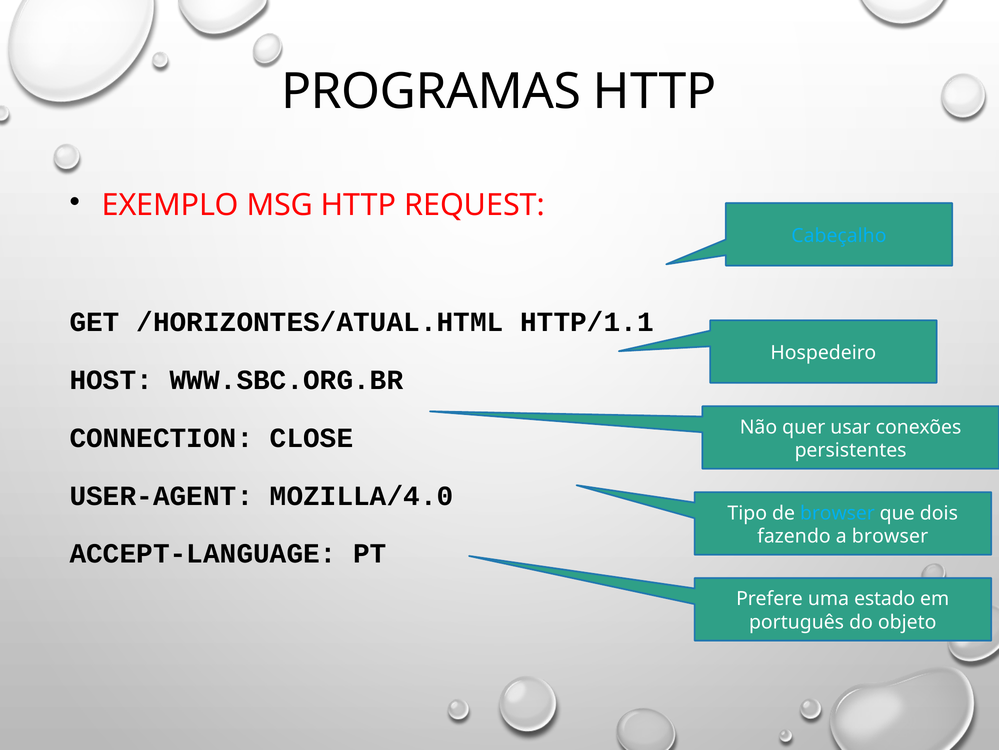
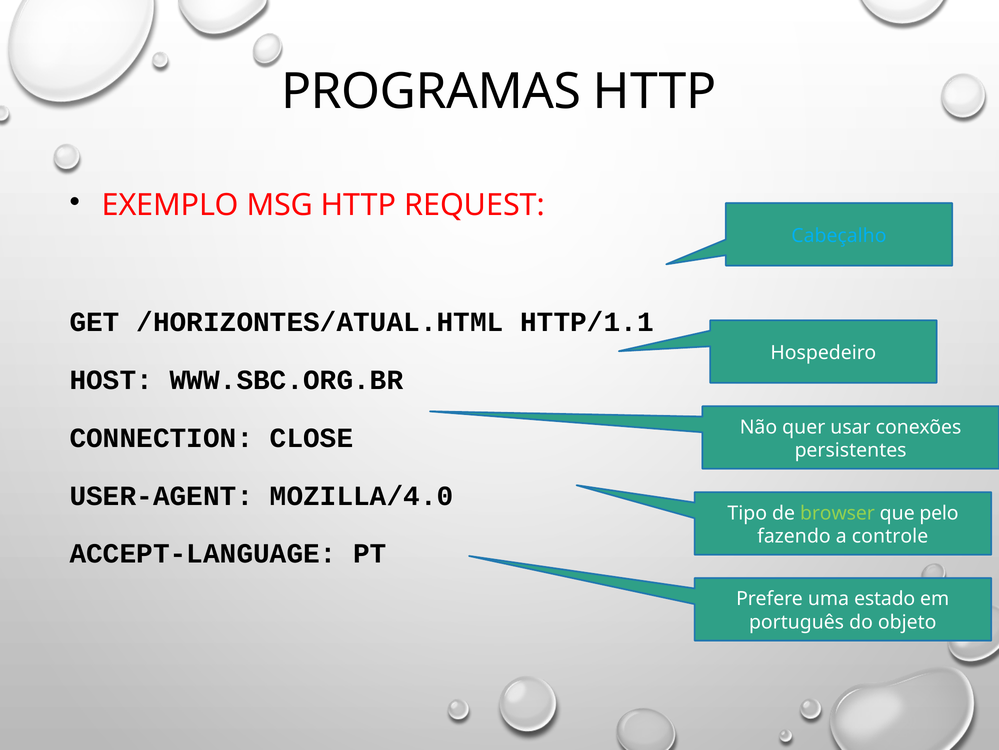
browser colour: light blue -> light green (837, 513)
dois: dois -> pelo (939, 513)
a browser: browser -> controle (890, 536)
